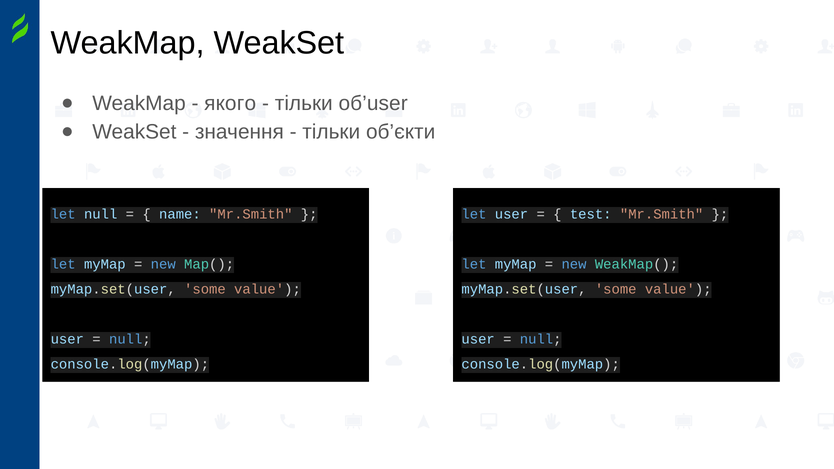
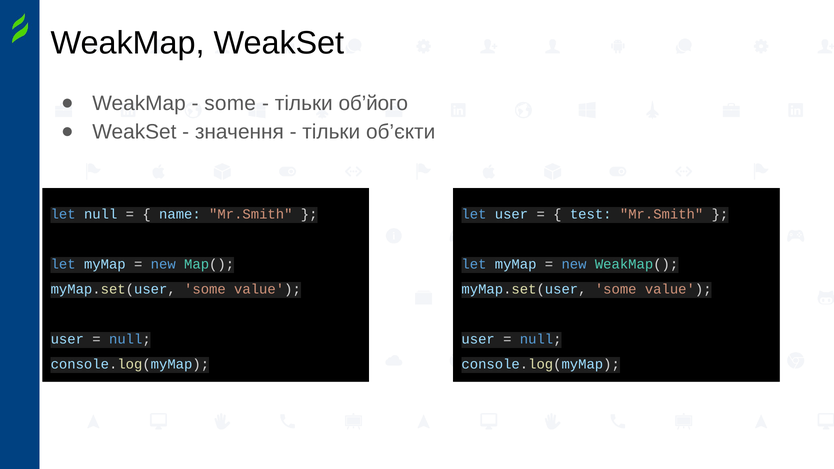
якого: якого -> some (230, 103)
об’user: об’user -> об’його (373, 103)
